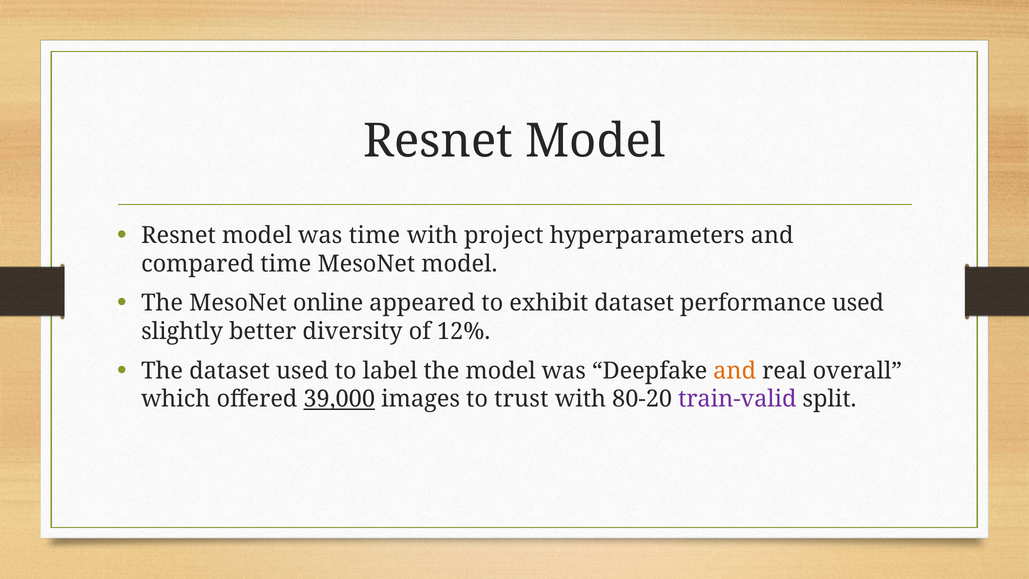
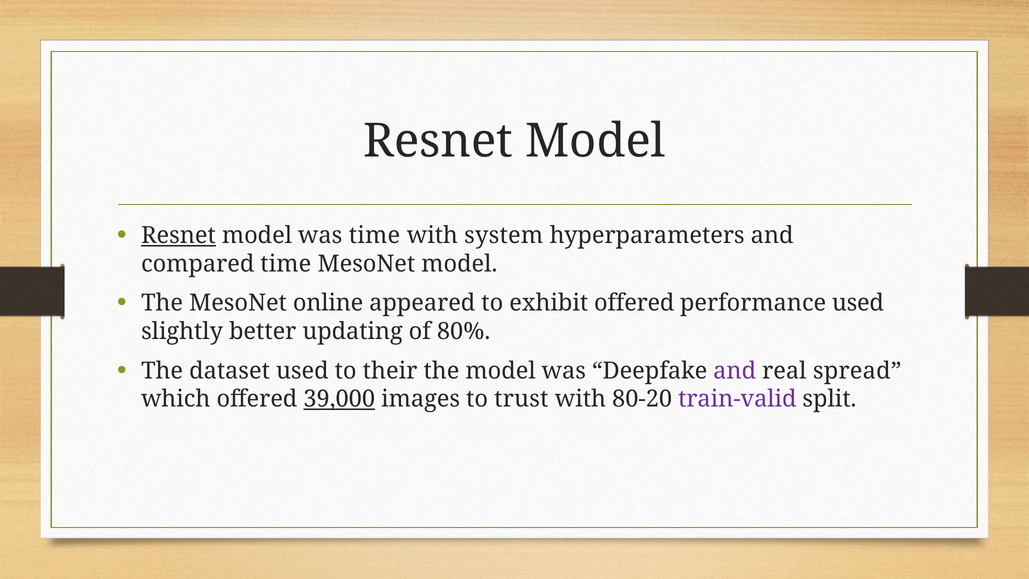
Resnet underline: none -> present (178, 235)
project: project -> system (504, 235)
exhibit dataset: dataset -> offered (634, 303)
diversity: diversity -> updating (353, 331)
12%: 12% -> 80% (464, 331)
label: label -> their (390, 371)
and colour: orange -> purple (735, 371)
overall: overall -> spread (857, 371)
